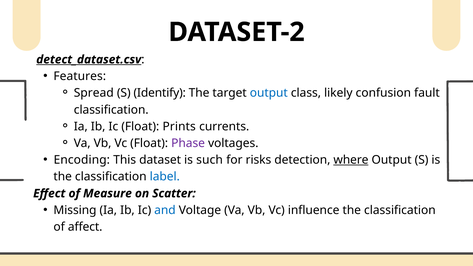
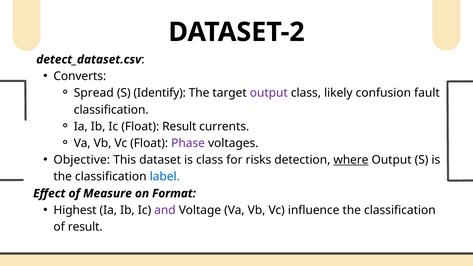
detect_dataset.csv underline: present -> none (89, 60)
Features: Features -> Converts (80, 76)
output colour: blue -> purple (269, 93)
Float Prints: Prints -> Result (179, 127)
Encoding: Encoding -> Objective (82, 160)
is such: such -> class (210, 160)
Scatter: Scatter -> Format (174, 193)
Missing: Missing -> Highest (75, 210)
and colour: blue -> purple (165, 210)
of affect: affect -> result (85, 227)
